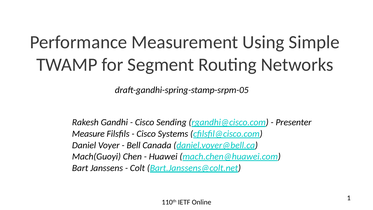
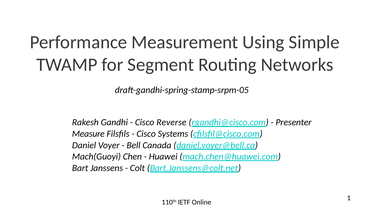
Sending: Sending -> Reverse (171, 122)
